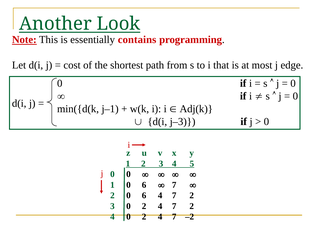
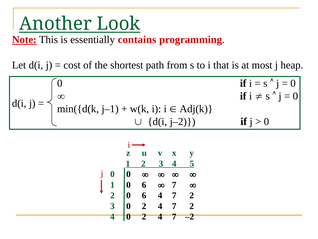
edge: edge -> heap (292, 65)
j–3: j–3 -> j–2 (183, 121)
